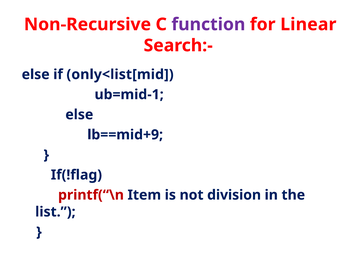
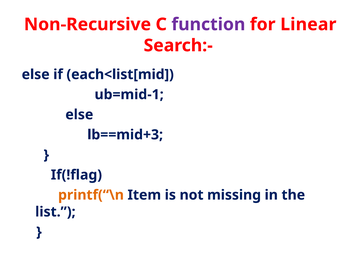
only<list[mid: only<list[mid -> each<list[mid (120, 74)
lb==mid+9: lb==mid+9 -> lb==mid+3 (125, 135)
printf(“\n colour: red -> orange (91, 195)
division: division -> missing (234, 195)
